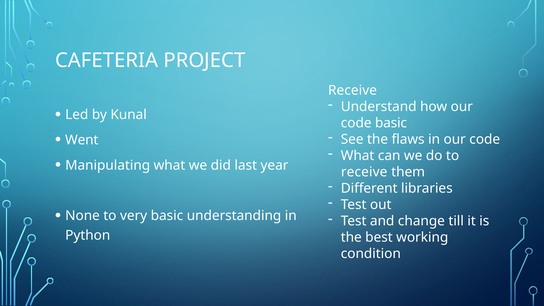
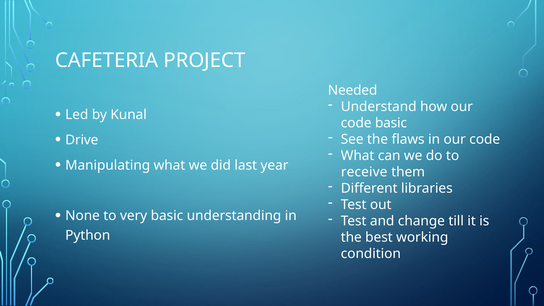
Receive: Receive -> Needed (353, 91)
Went: Went -> Drive (82, 140)
